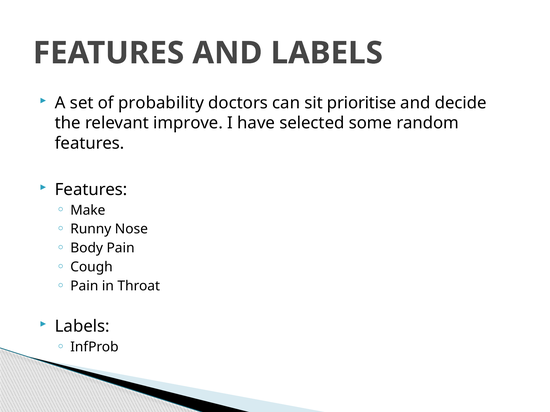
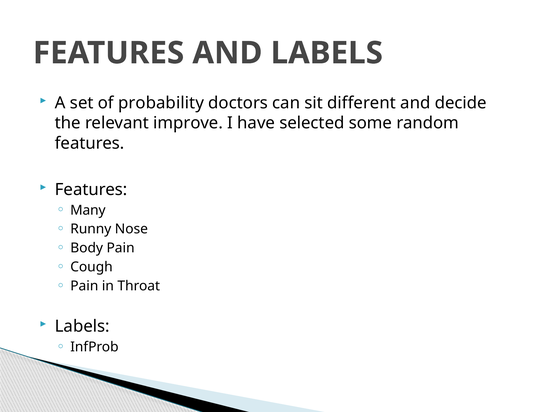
prioritise: prioritise -> different (362, 103)
Make: Make -> Many (88, 210)
